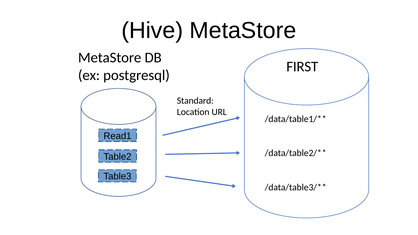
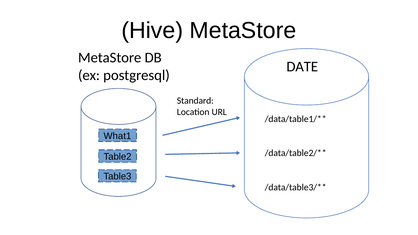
FIRST: FIRST -> DATE (302, 67)
Read1: Read1 -> What1 (117, 136)
